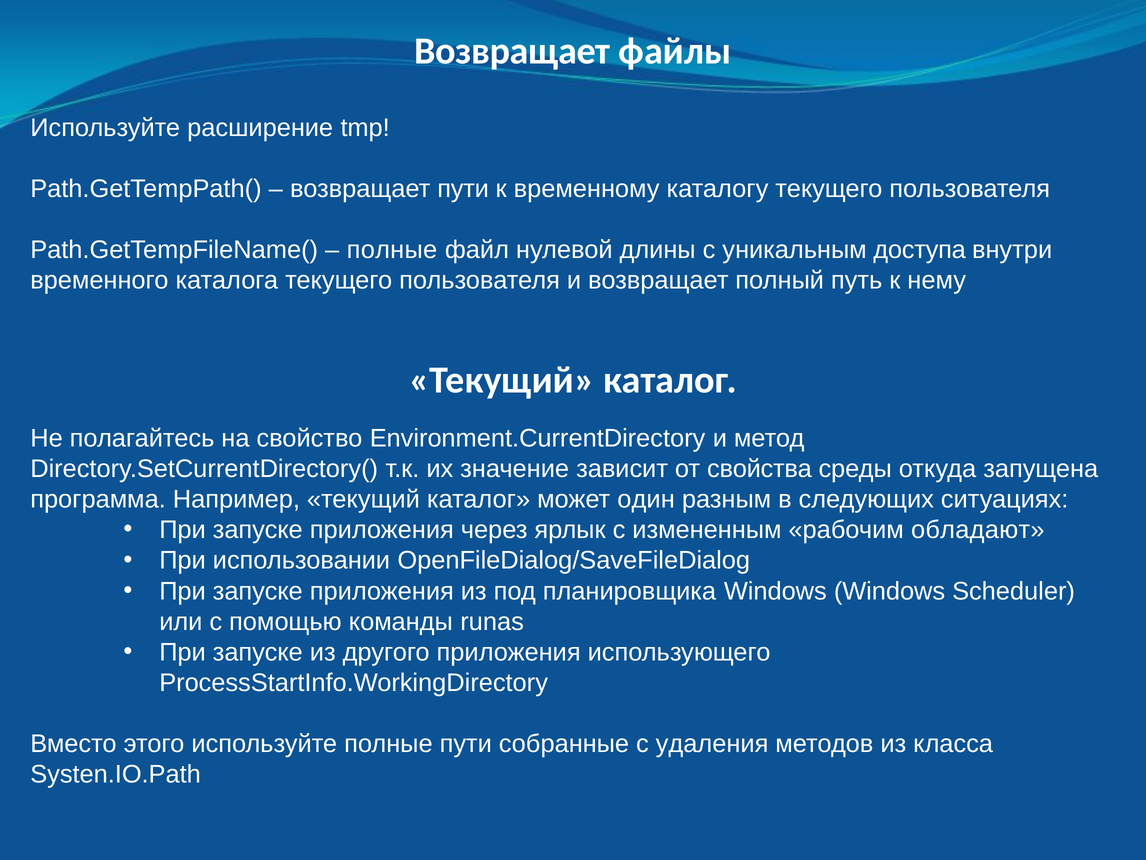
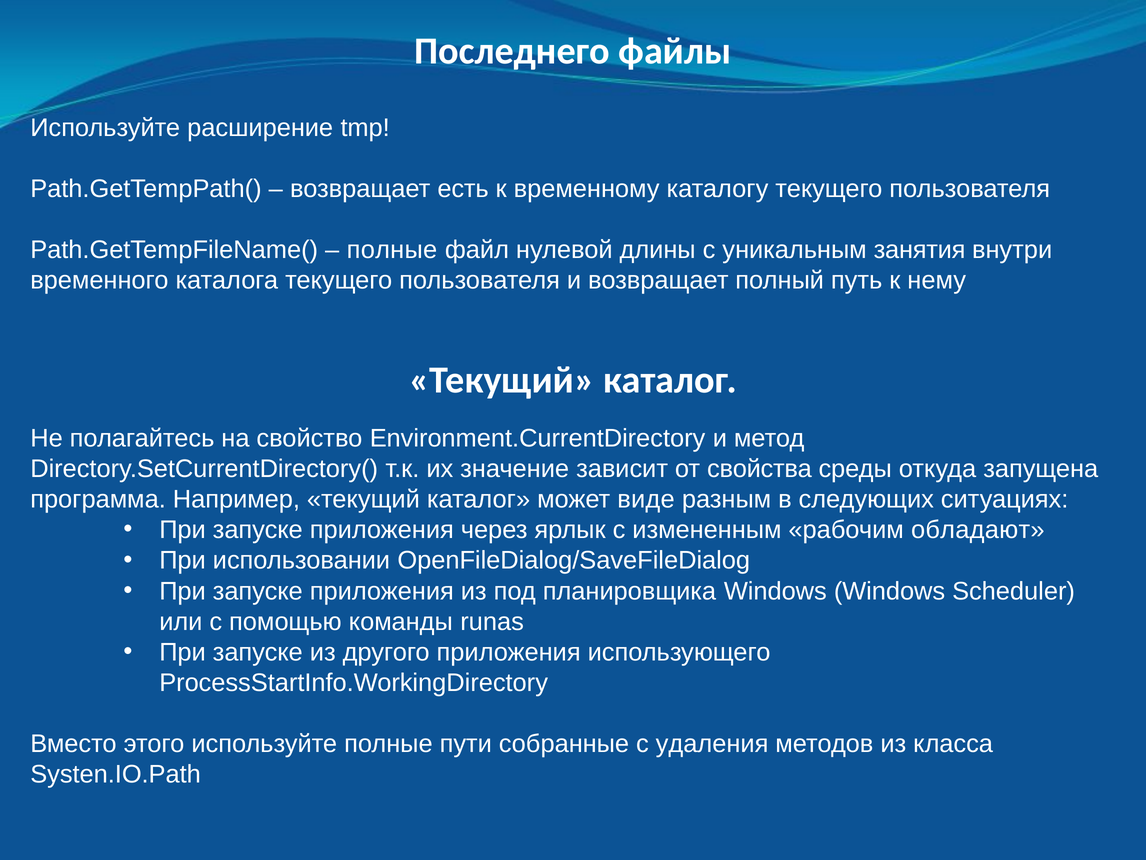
Возвращает: Возвращает -> Последнего (512, 51)
возвращает пути: пути -> есть (463, 189)
доступа: доступа -> занятия (920, 250)
один: один -> виде (646, 499)
